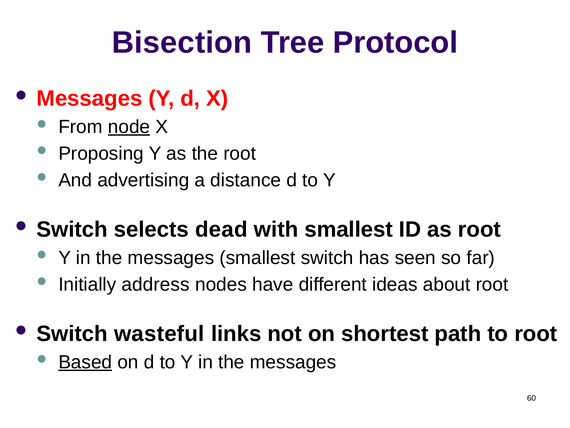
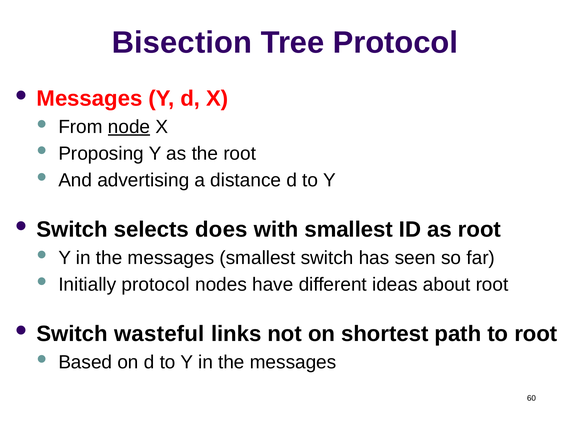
dead: dead -> does (221, 229)
Initially address: address -> protocol (156, 284)
Based underline: present -> none (85, 362)
